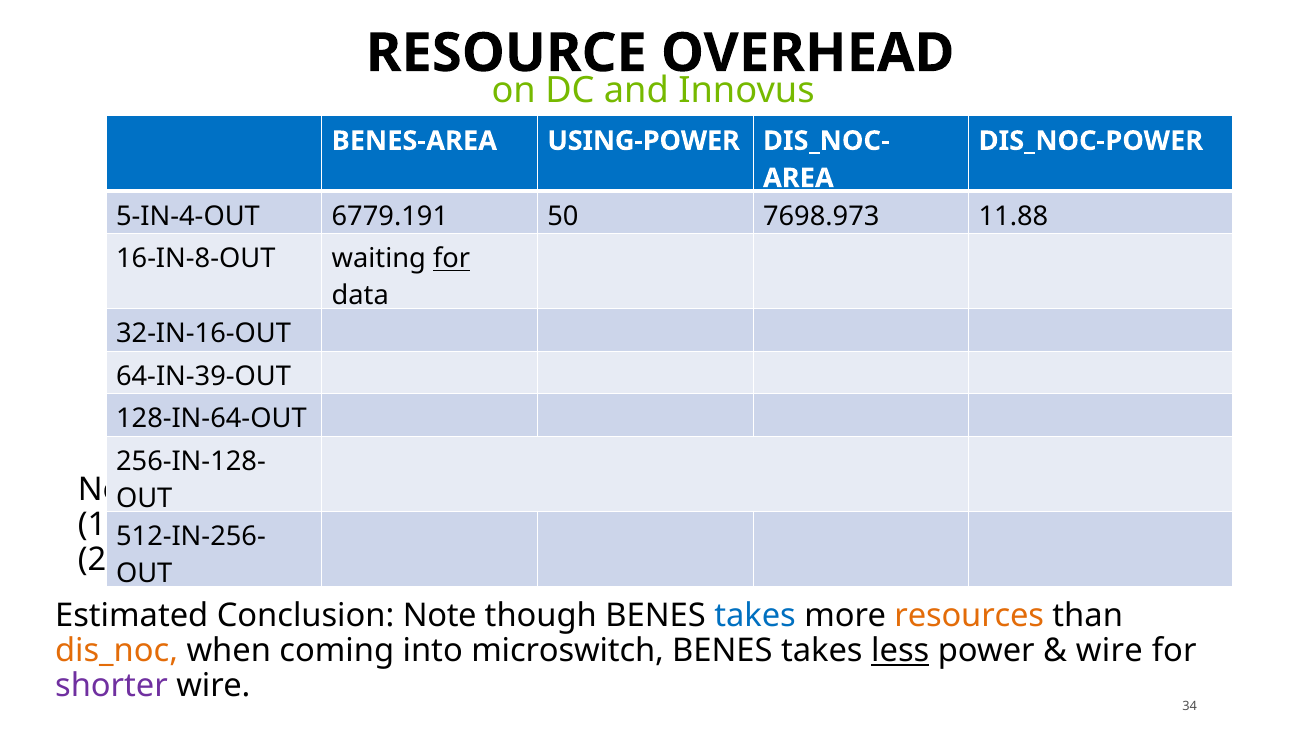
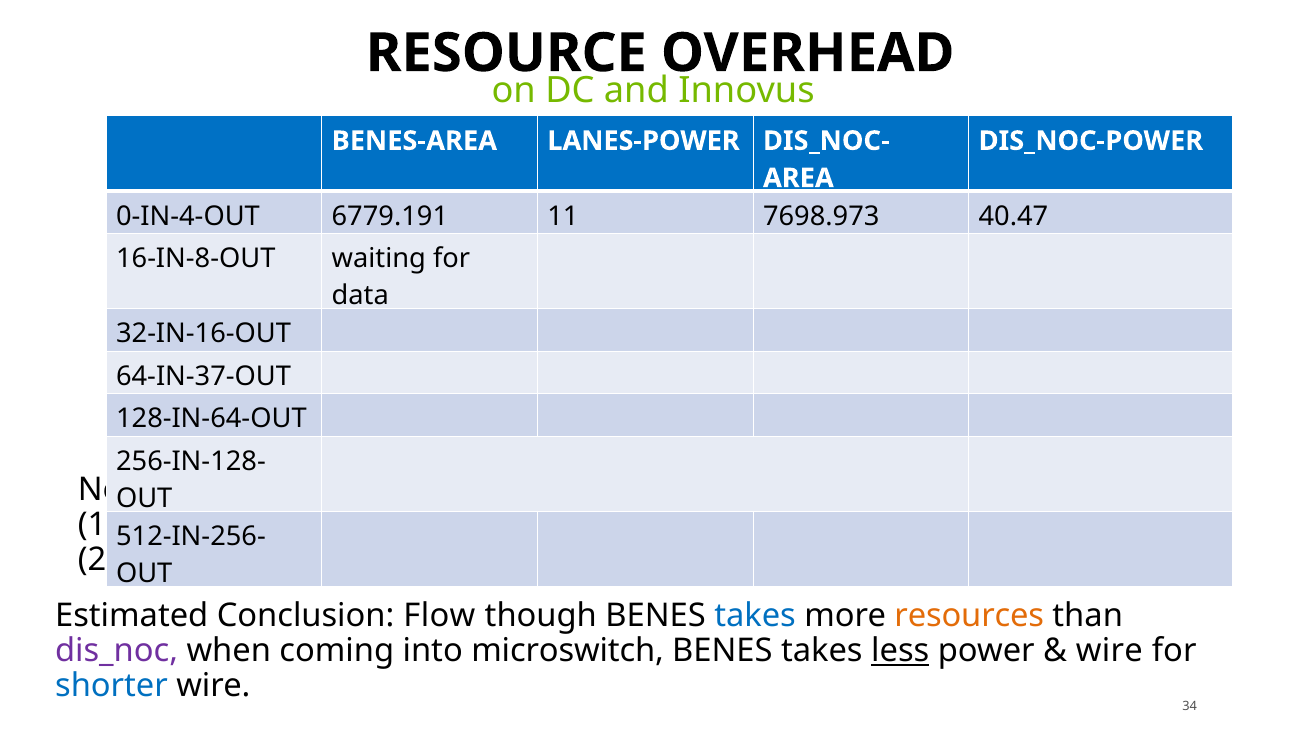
USING-POWER: USING-POWER -> LANES-POWER (644, 141)
5-IN-4-OUT: 5-IN-4-OUT -> 0-IN-4-OUT (188, 216)
50: 50 -> 11 (563, 216)
11.88: 11.88 -> 40.47 (1013, 216)
for underline: present -> none (452, 259)
64-IN-39-OUT: 64-IN-39-OUT -> 64-IN-37-OUT (204, 376)
Conclusion Note: Note -> Flow (439, 616)
dis_noc colour: orange -> purple (117, 651)
shorter colour: purple -> blue (112, 686)
